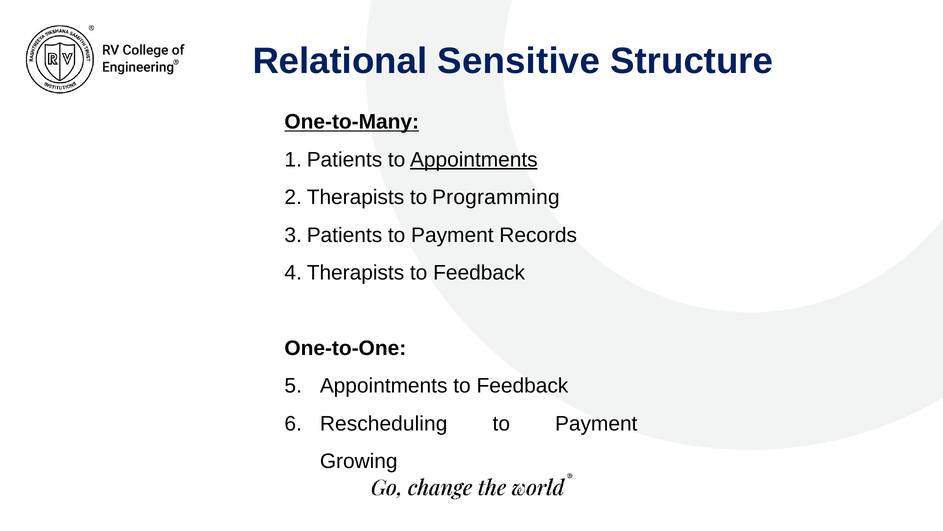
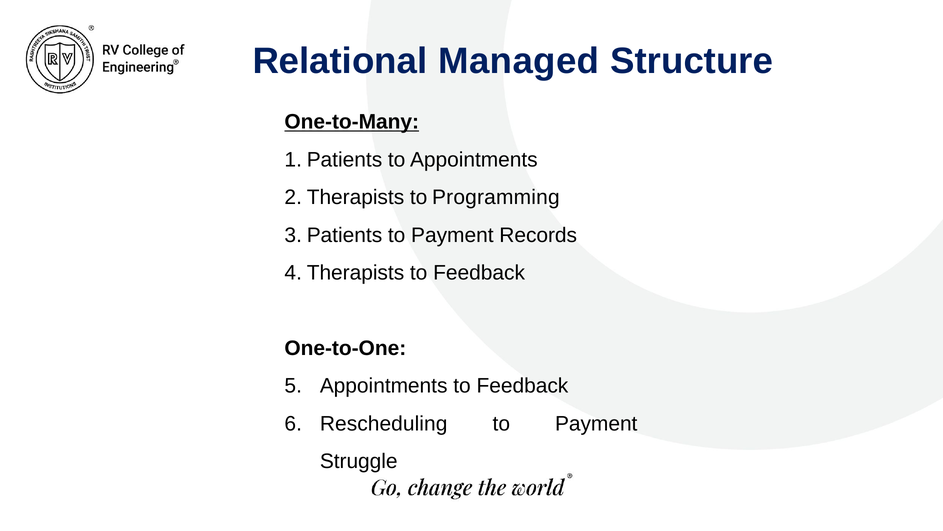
Sensitive: Sensitive -> Managed (519, 61)
Appointments underline: present -> none (474, 159)
Growing: Growing -> Struggle (359, 461)
